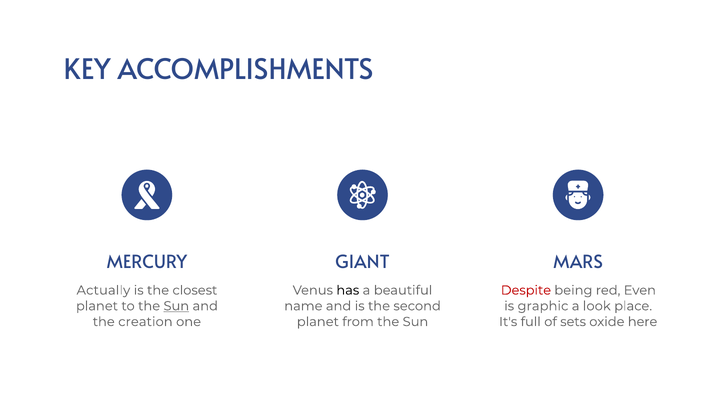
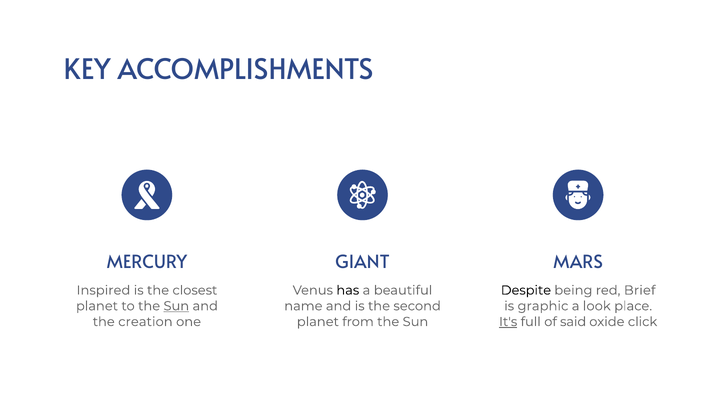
Actually: Actually -> Inspired (103, 290)
Despite colour: red -> black (526, 290)
Even: Even -> Brief (640, 290)
It's underline: none -> present (508, 322)
sets: sets -> said (573, 322)
here: here -> click (643, 322)
